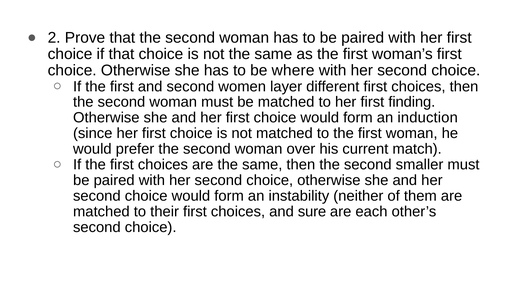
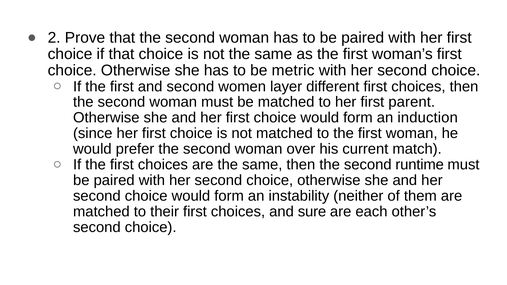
where: where -> metric (293, 70)
finding: finding -> parent (412, 102)
smaller: smaller -> runtime (420, 165)
